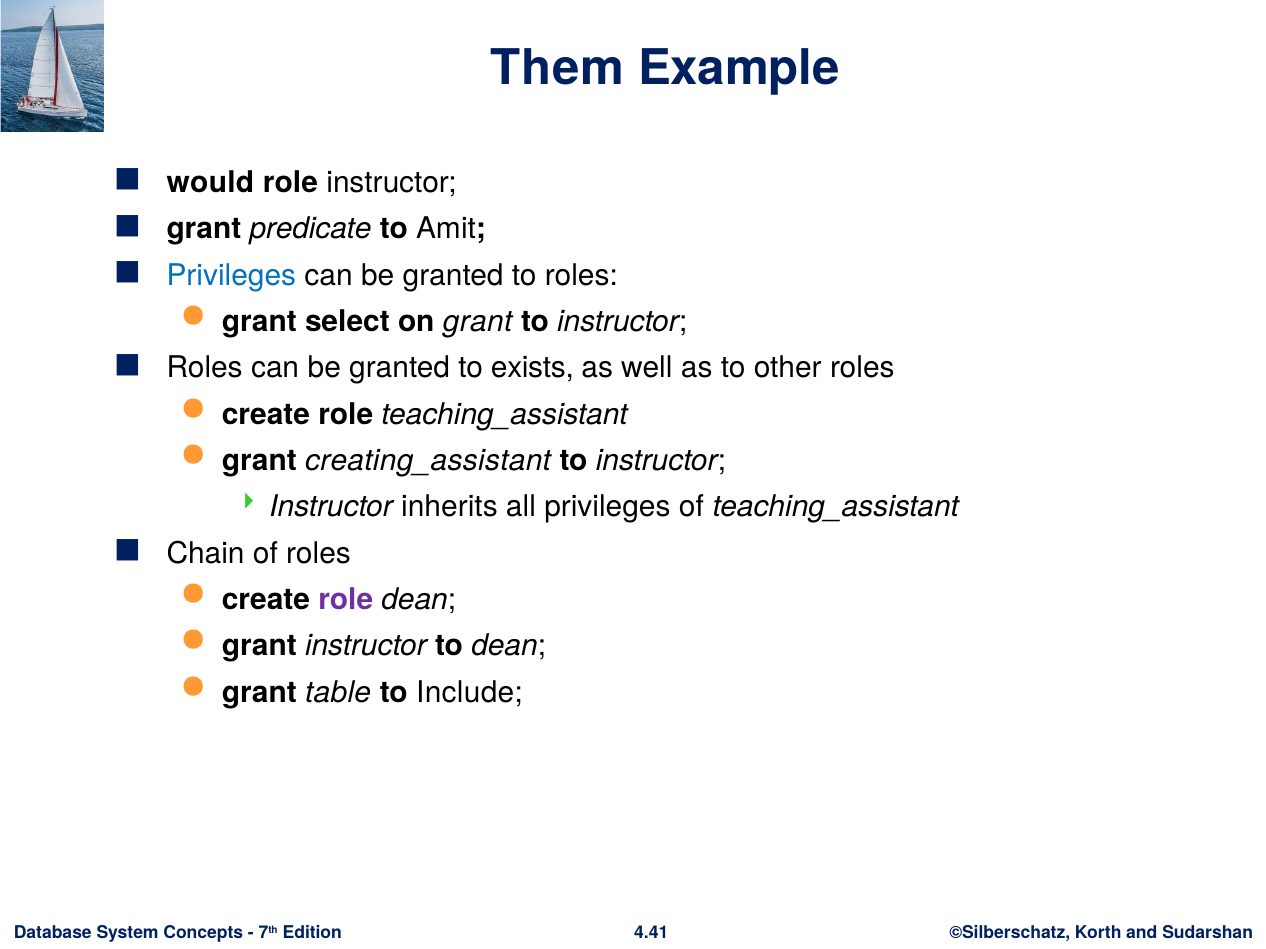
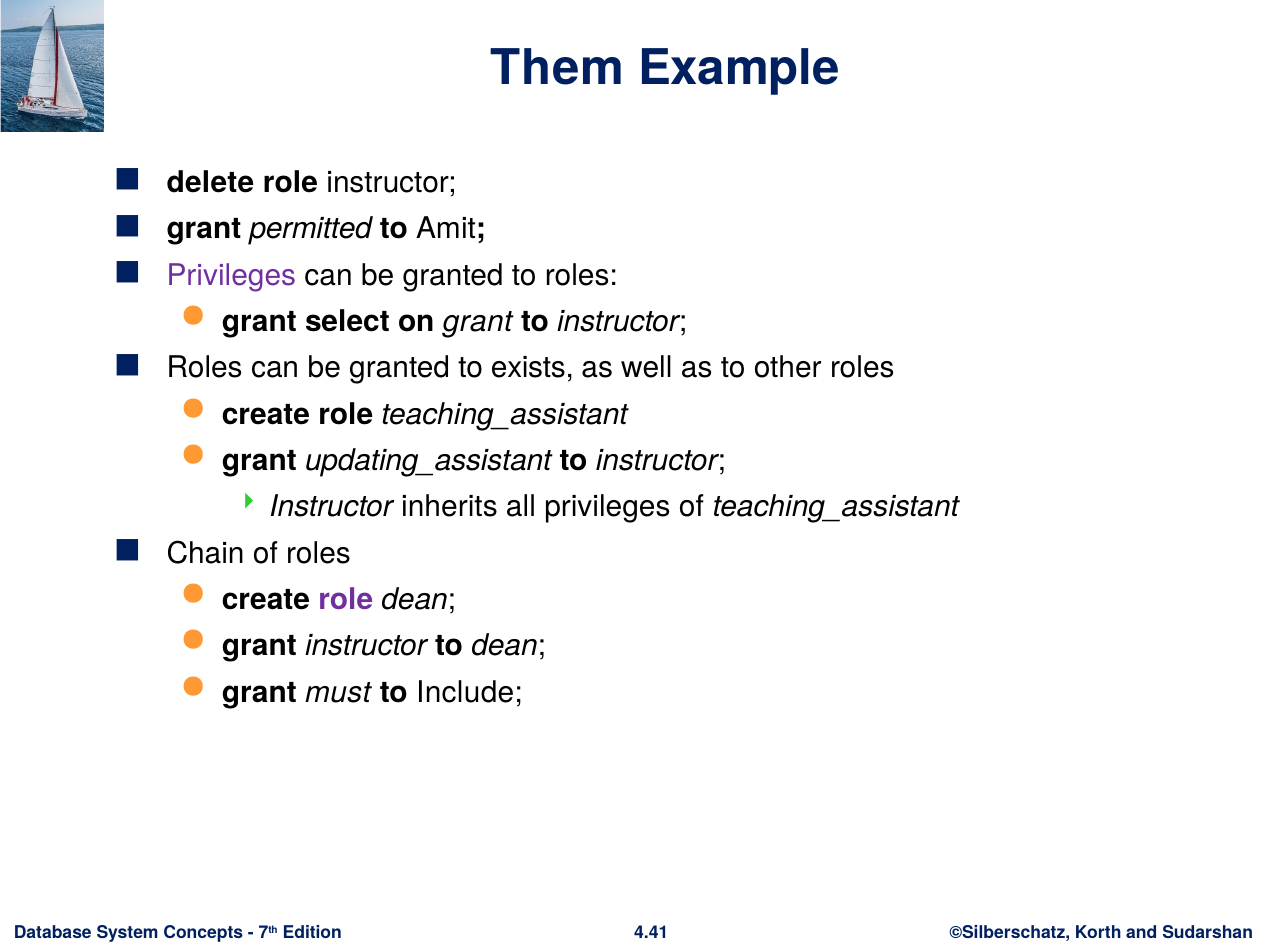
would: would -> delete (210, 183)
predicate: predicate -> permitted (311, 229)
Privileges colour: blue -> purple (231, 276)
creating_assistant: creating_assistant -> updating_assistant (428, 461)
table: table -> must (338, 693)
